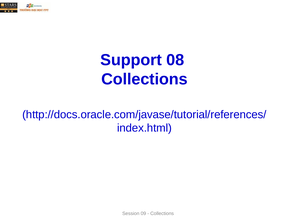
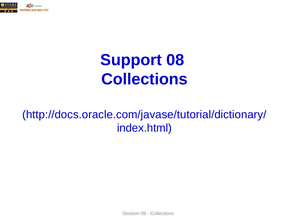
http://docs.oracle.com/javase/tutorial/references/: http://docs.oracle.com/javase/tutorial/references/ -> http://docs.oracle.com/javase/tutorial/dictionary/ (144, 114)
